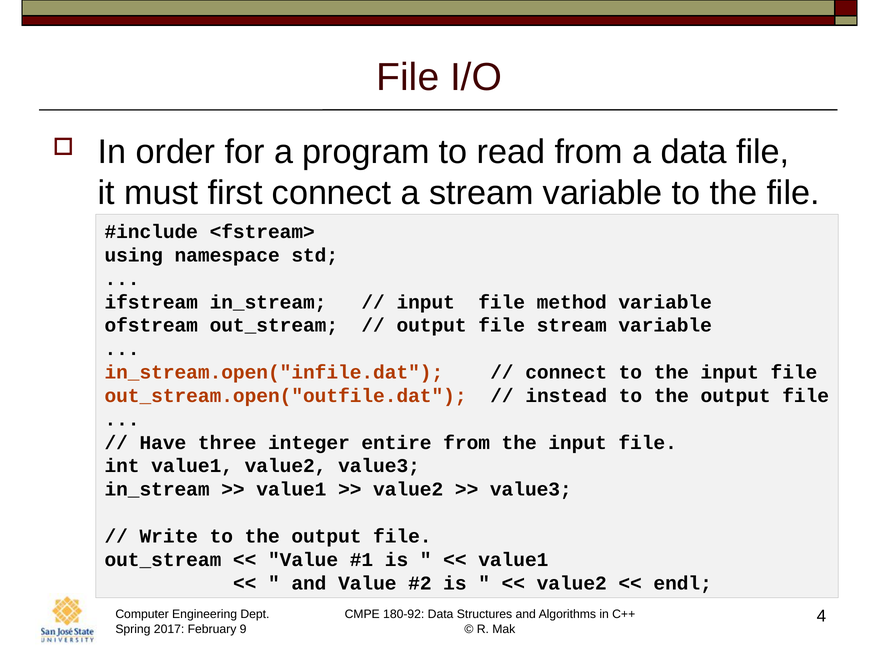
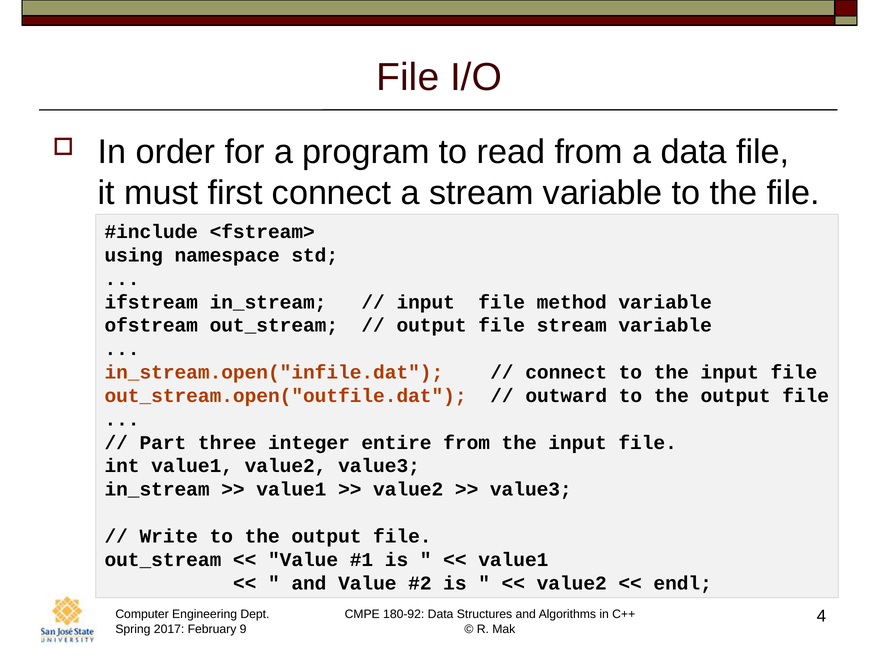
instead: instead -> outward (566, 396)
Have: Have -> Part (163, 443)
